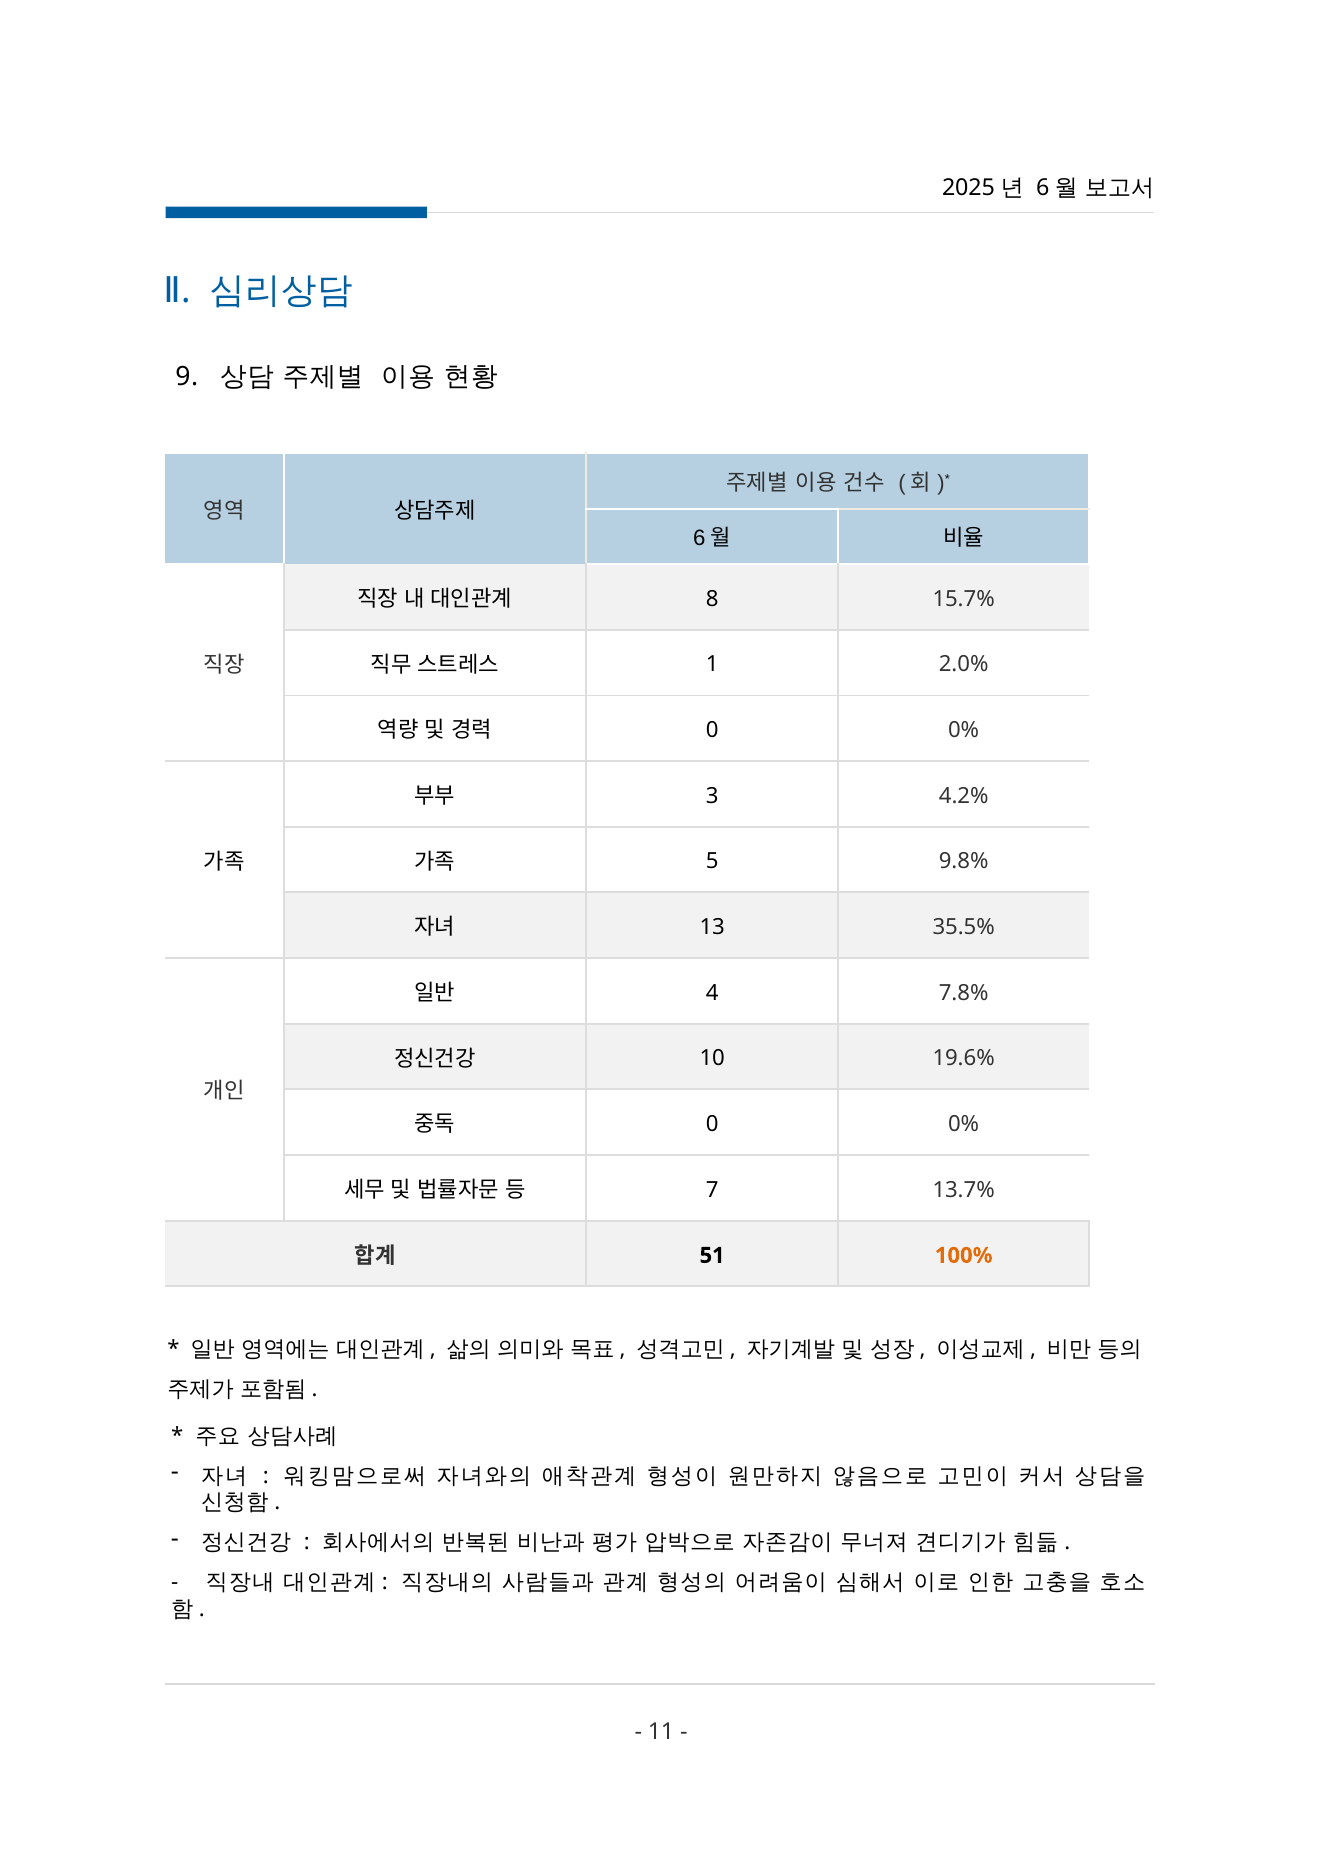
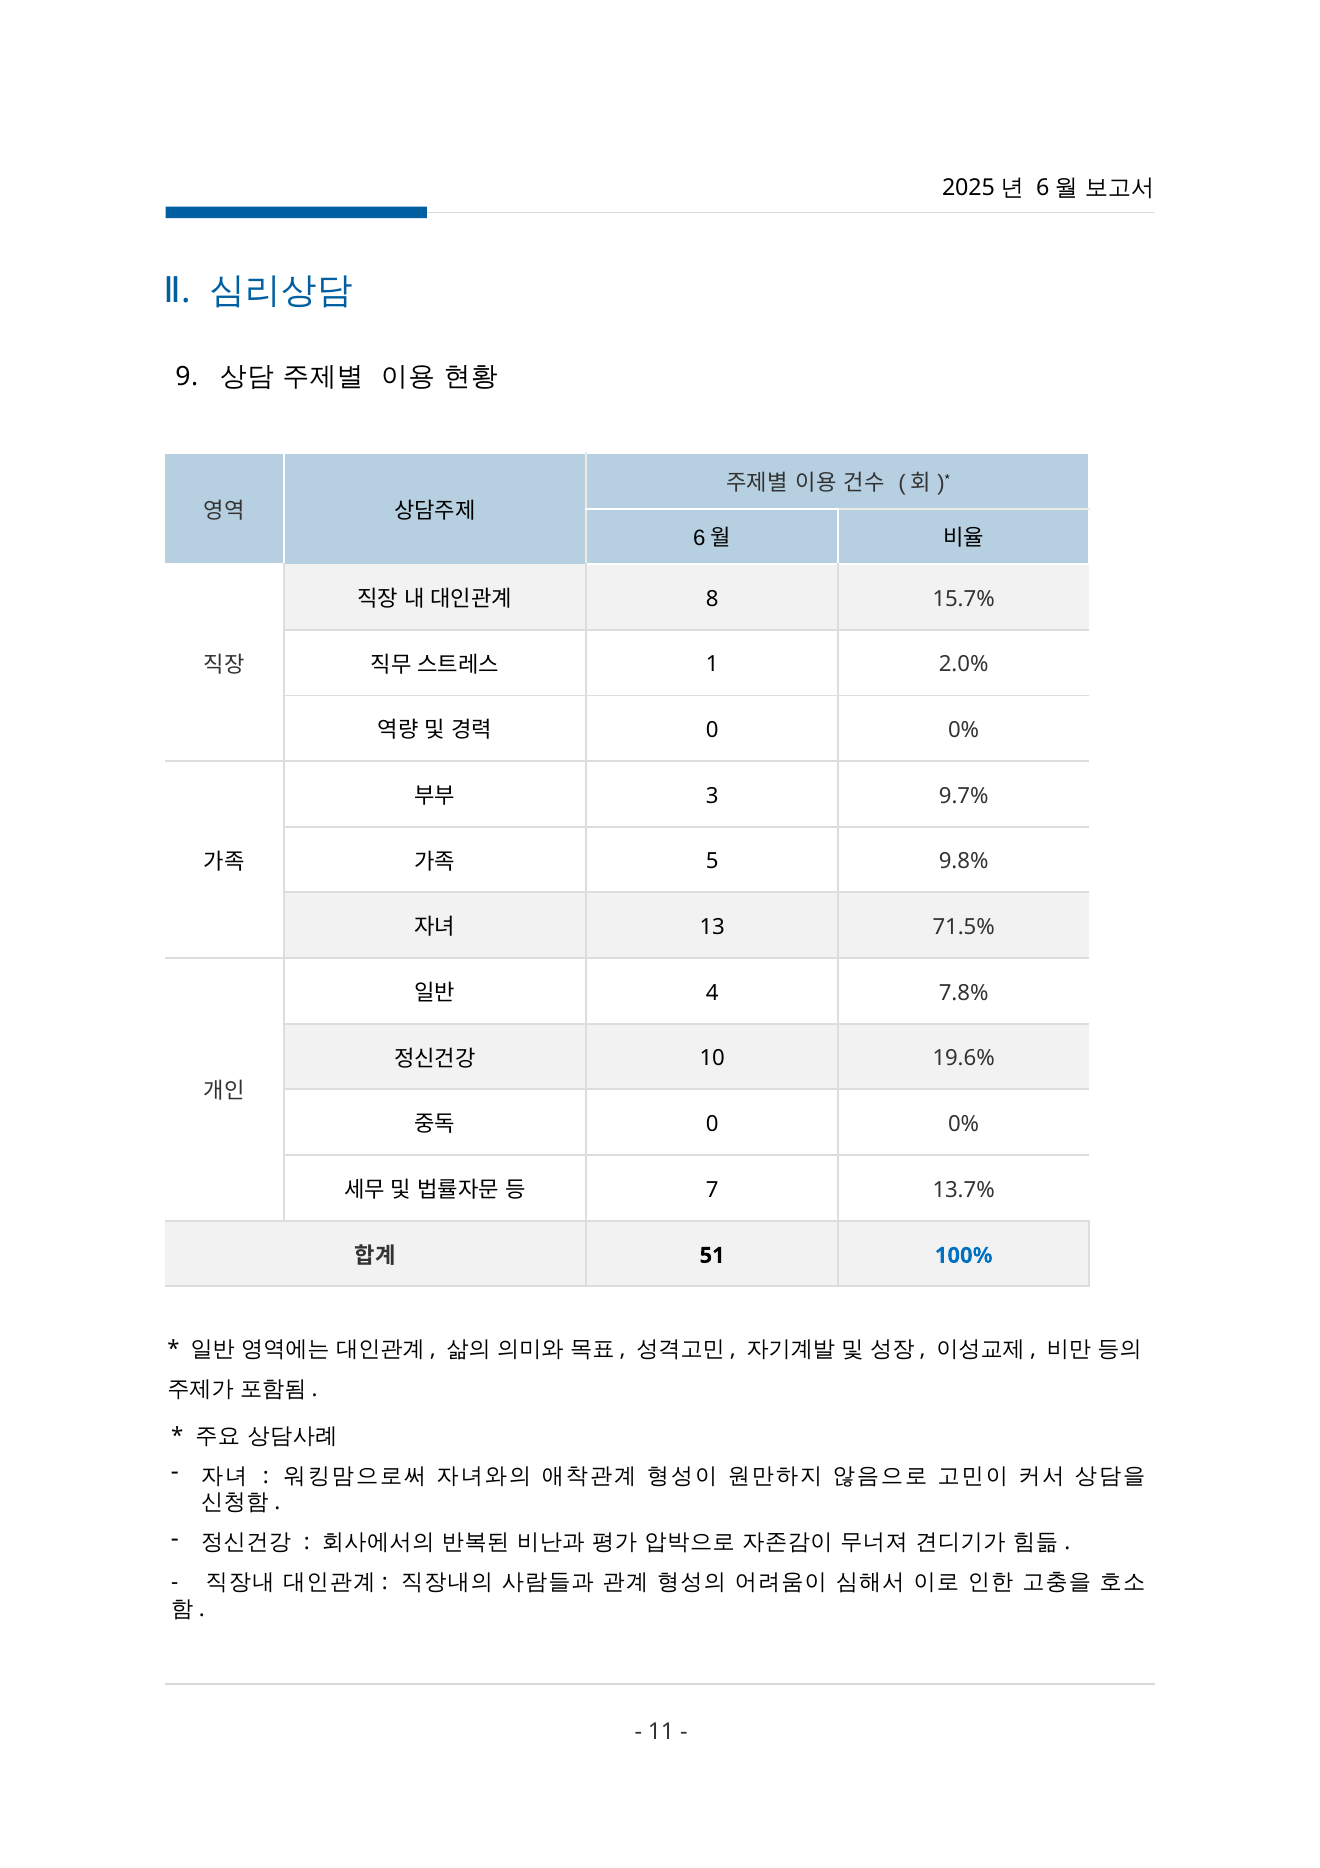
4.2%: 4.2% -> 9.7% (964, 796)
35.5%: 35.5% -> 71.5% (964, 927)
100% colour: orange -> blue (964, 1256)
